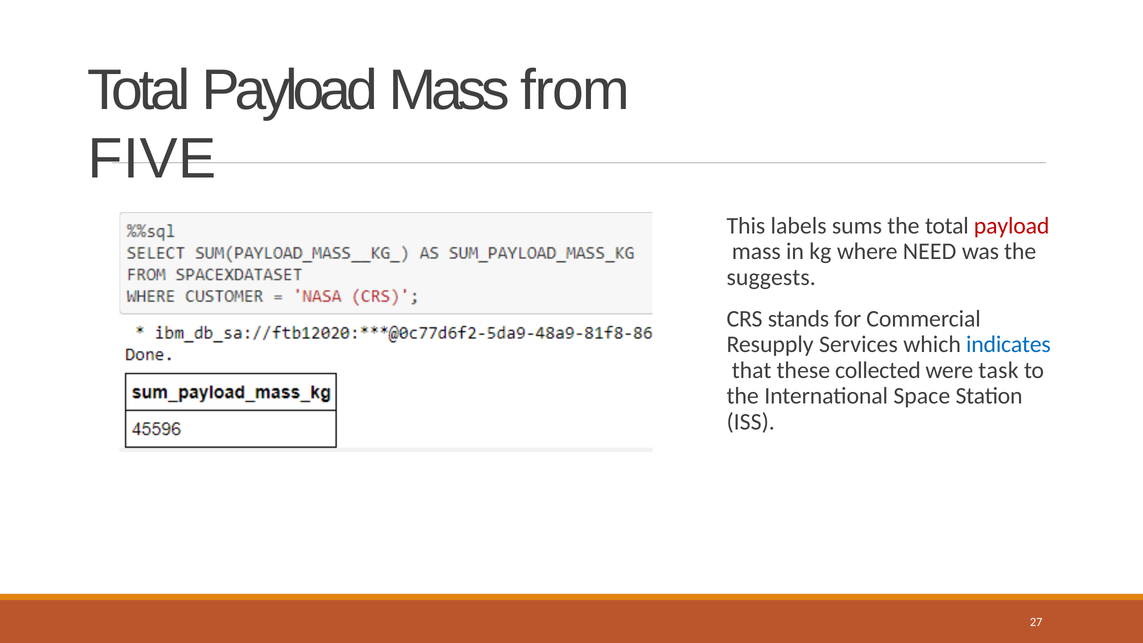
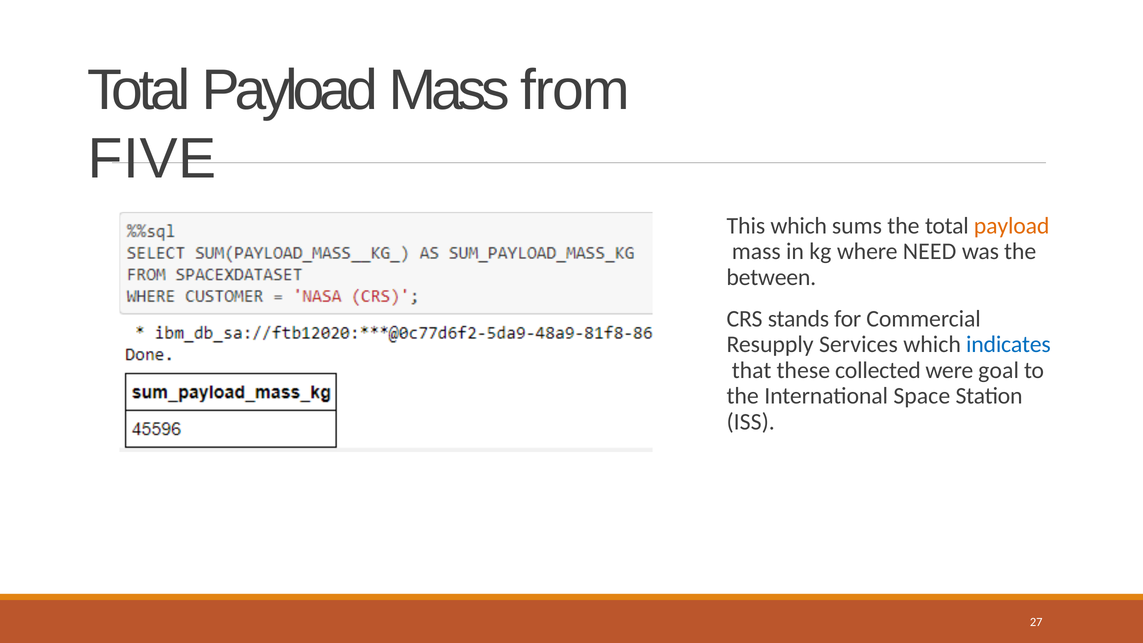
This labels: labels -> which (799, 226)
payload colour: red -> orange (1012, 226)
suggests: suggests -> between (771, 277)
task: task -> goal (999, 370)
